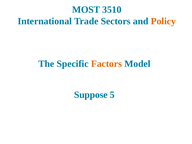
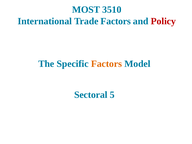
Trade Sectors: Sectors -> Factors (116, 21)
Policy colour: orange -> red (163, 21)
Suppose: Suppose -> Sectoral (91, 95)
